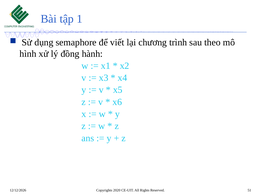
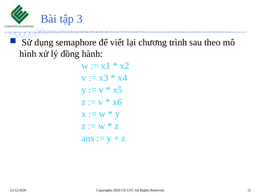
1: 1 -> 3 (80, 19)
